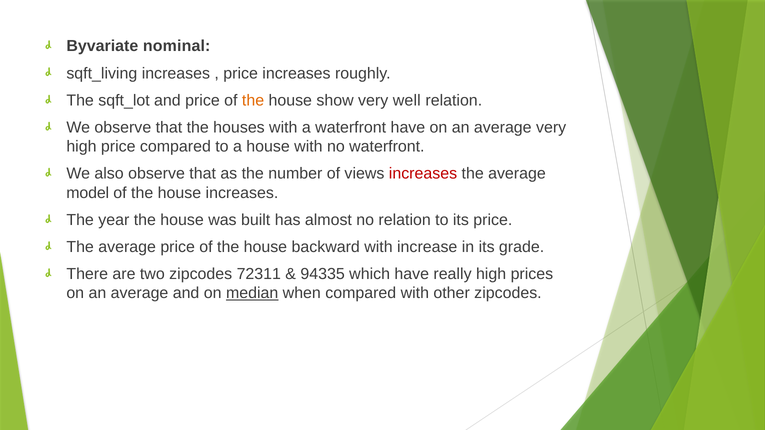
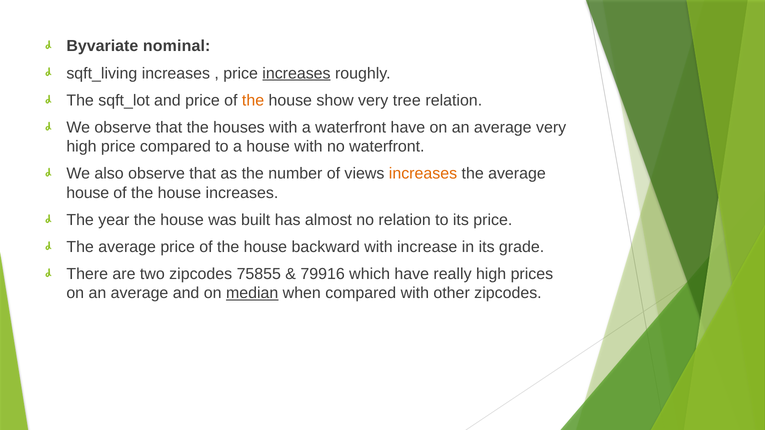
increases underline: none -> present (296, 73)
well: well -> tree (407, 100)
increases colour: red -> orange (423, 174)
model: model -> house (88, 193)
72311: 72311 -> 75855 (259, 274)
94335: 94335 -> 79916 (323, 274)
